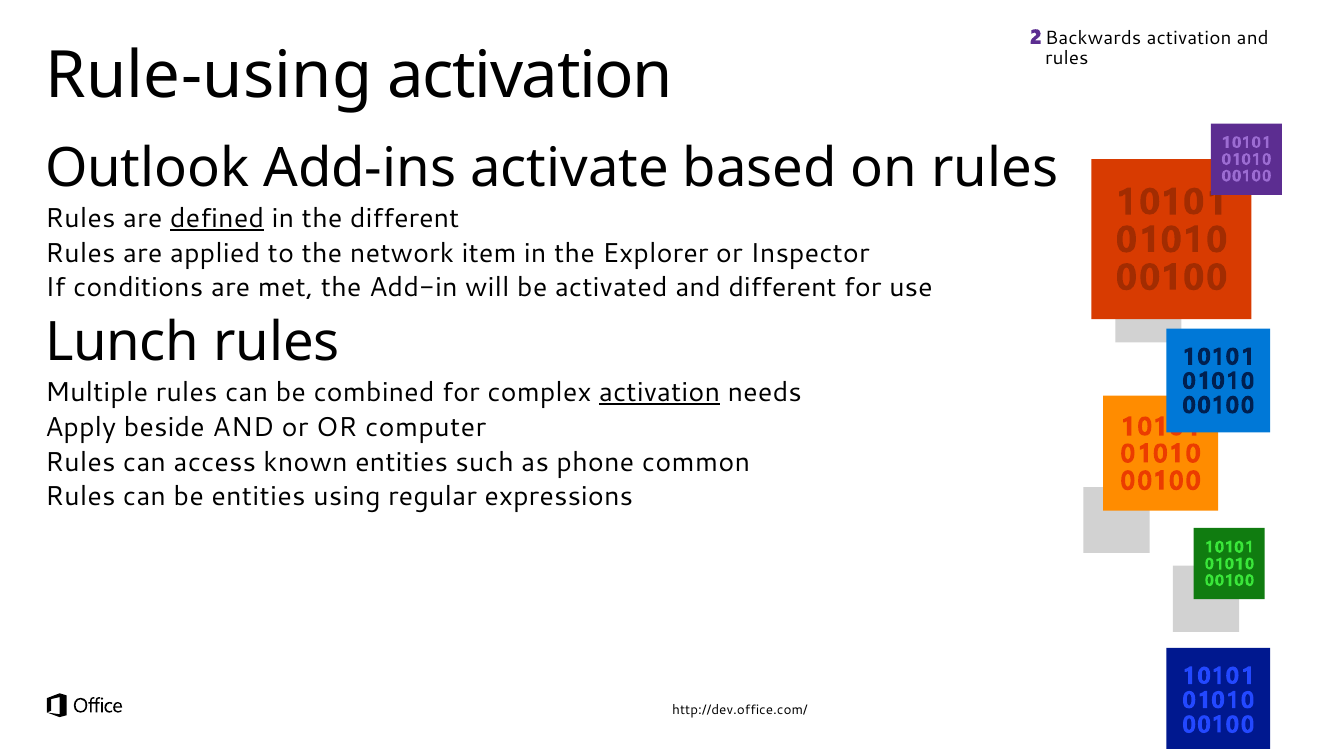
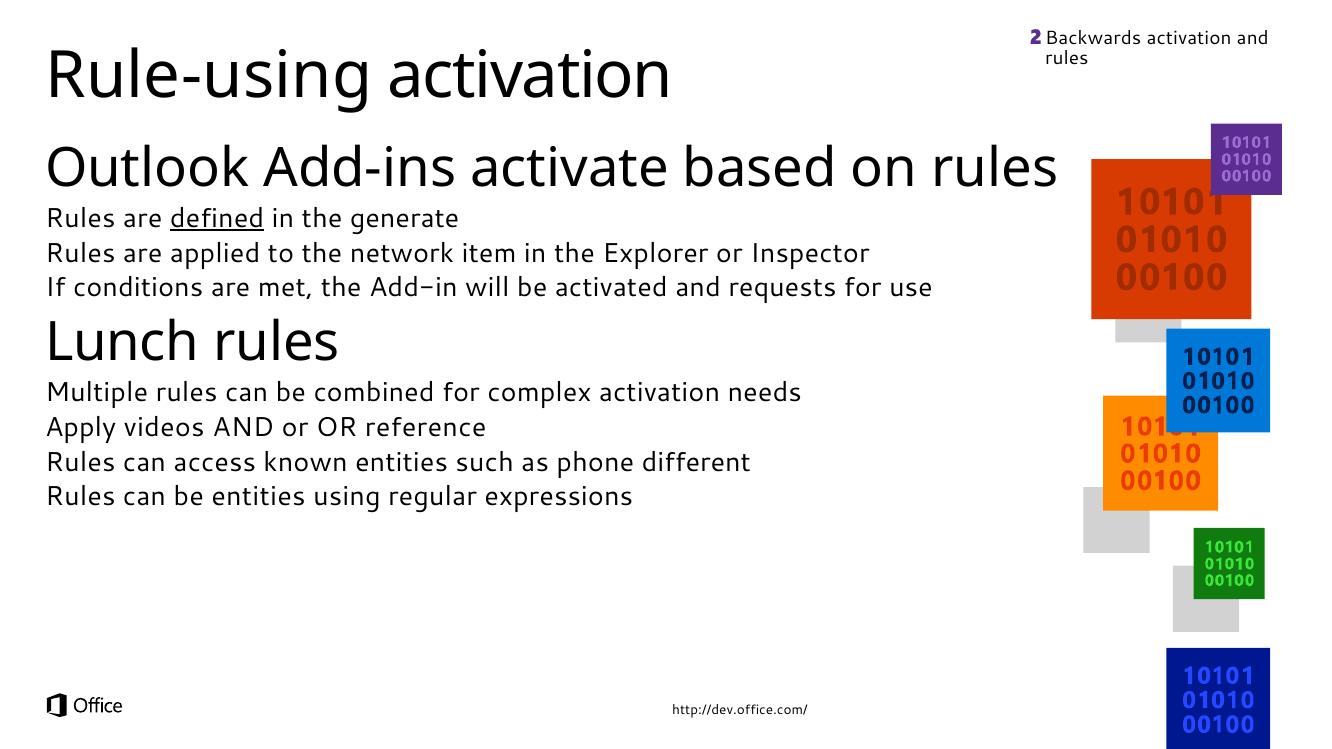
the different: different -> generate (405, 218)
and different: different -> requests (782, 288)
activation underline: present -> none (660, 393)
beside: beside -> videos (164, 427)
computer: computer -> reference (426, 427)
common: common -> different (696, 462)
